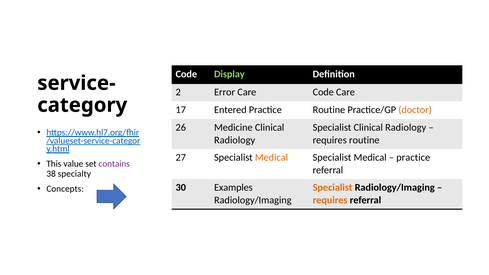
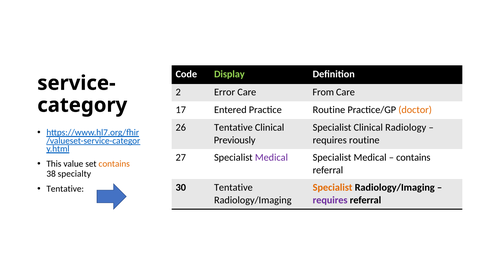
Care Code: Code -> From (323, 92)
26 Medicine: Medicine -> Tentative (233, 128)
Radiology: Radiology -> Previously (235, 140)
Medical colour: orange -> purple (271, 158)
practice: practice -> contains (413, 158)
contains colour: purple -> orange (114, 164)
30 Examples: Examples -> Tentative (233, 188)
Concepts: Concepts -> Tentative (65, 189)
requires colour: orange -> purple (330, 200)
